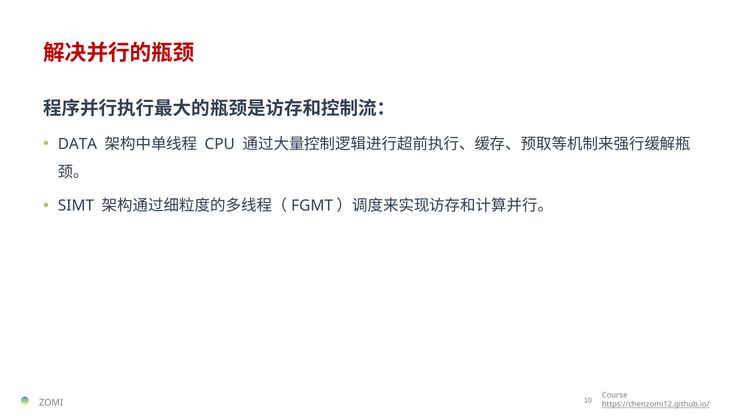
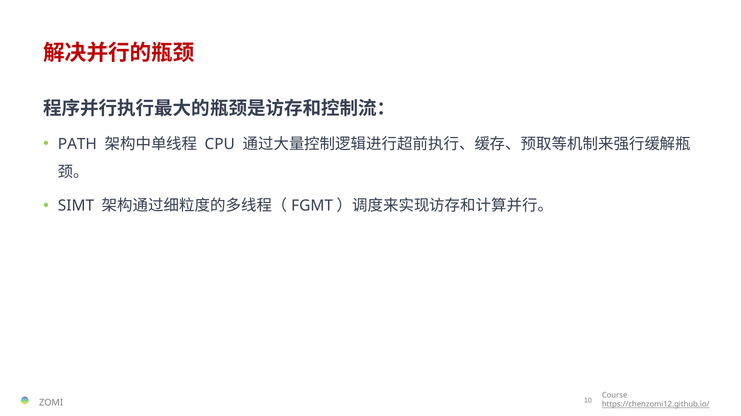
DATA: DATA -> PATH (77, 144)
